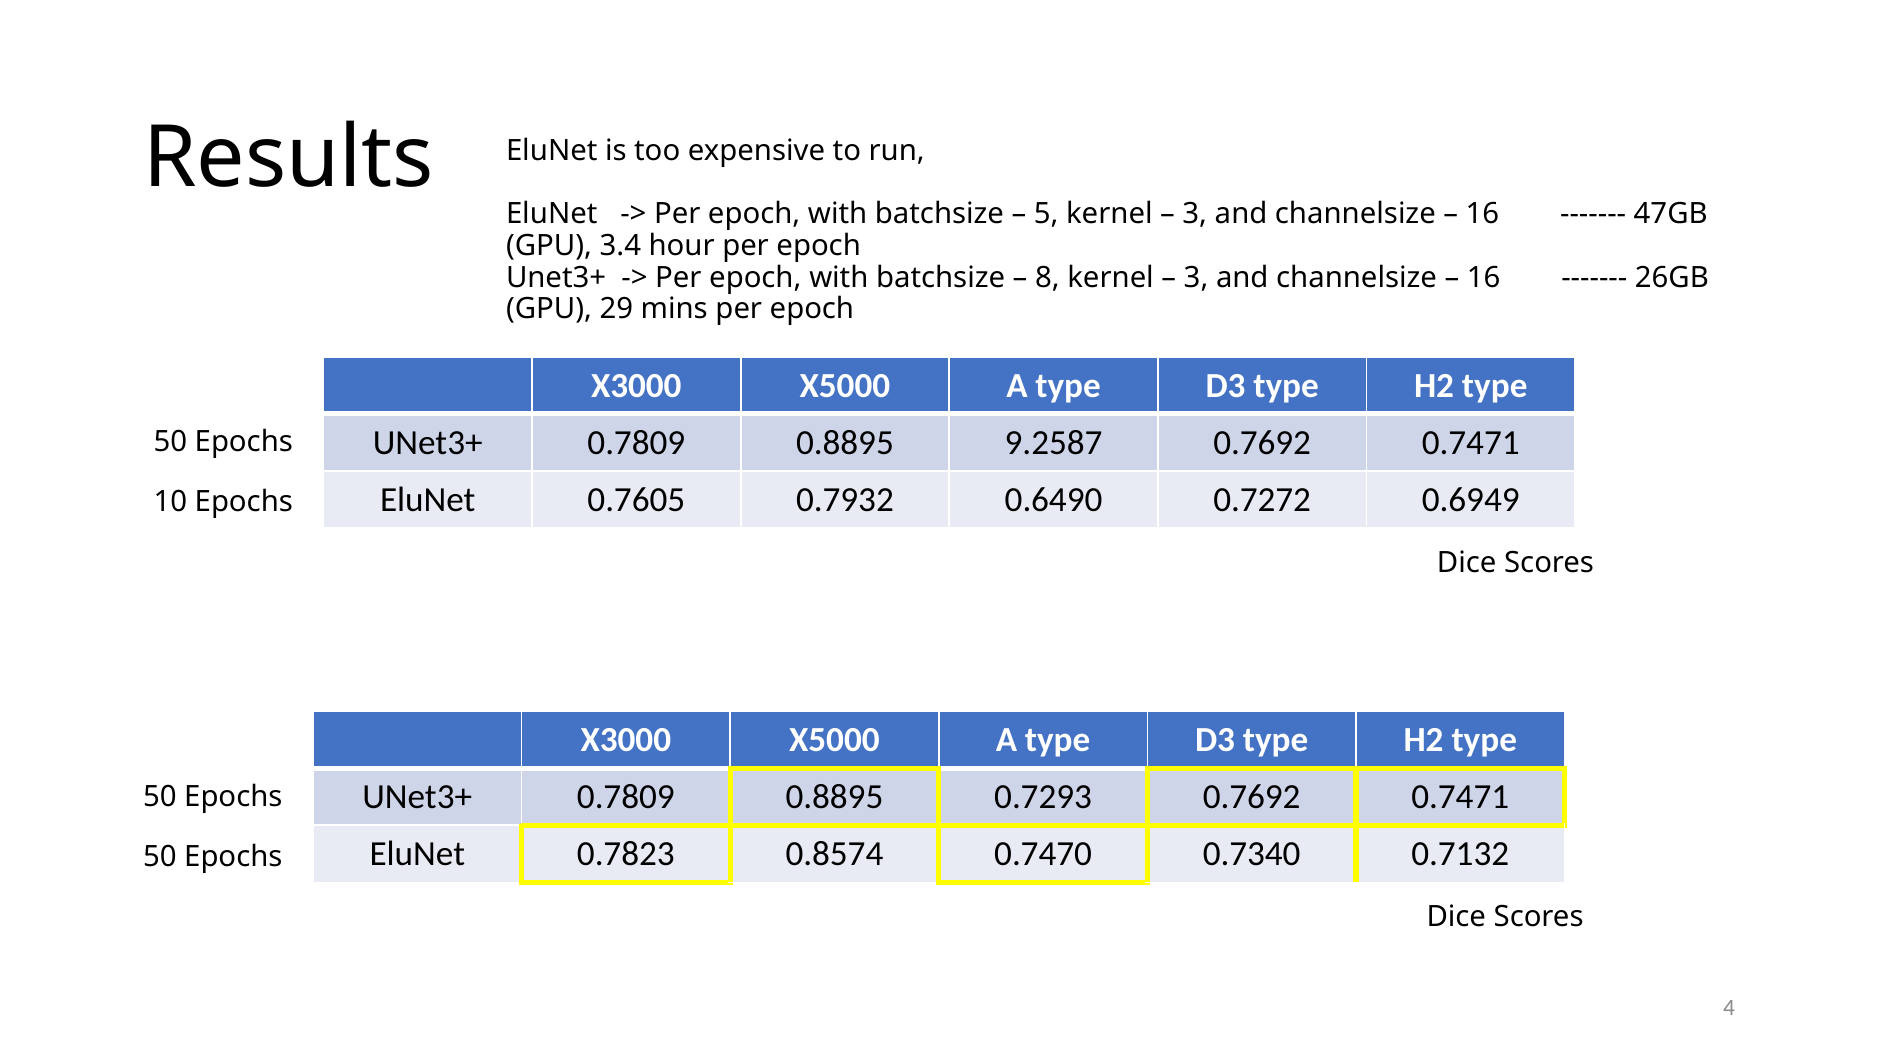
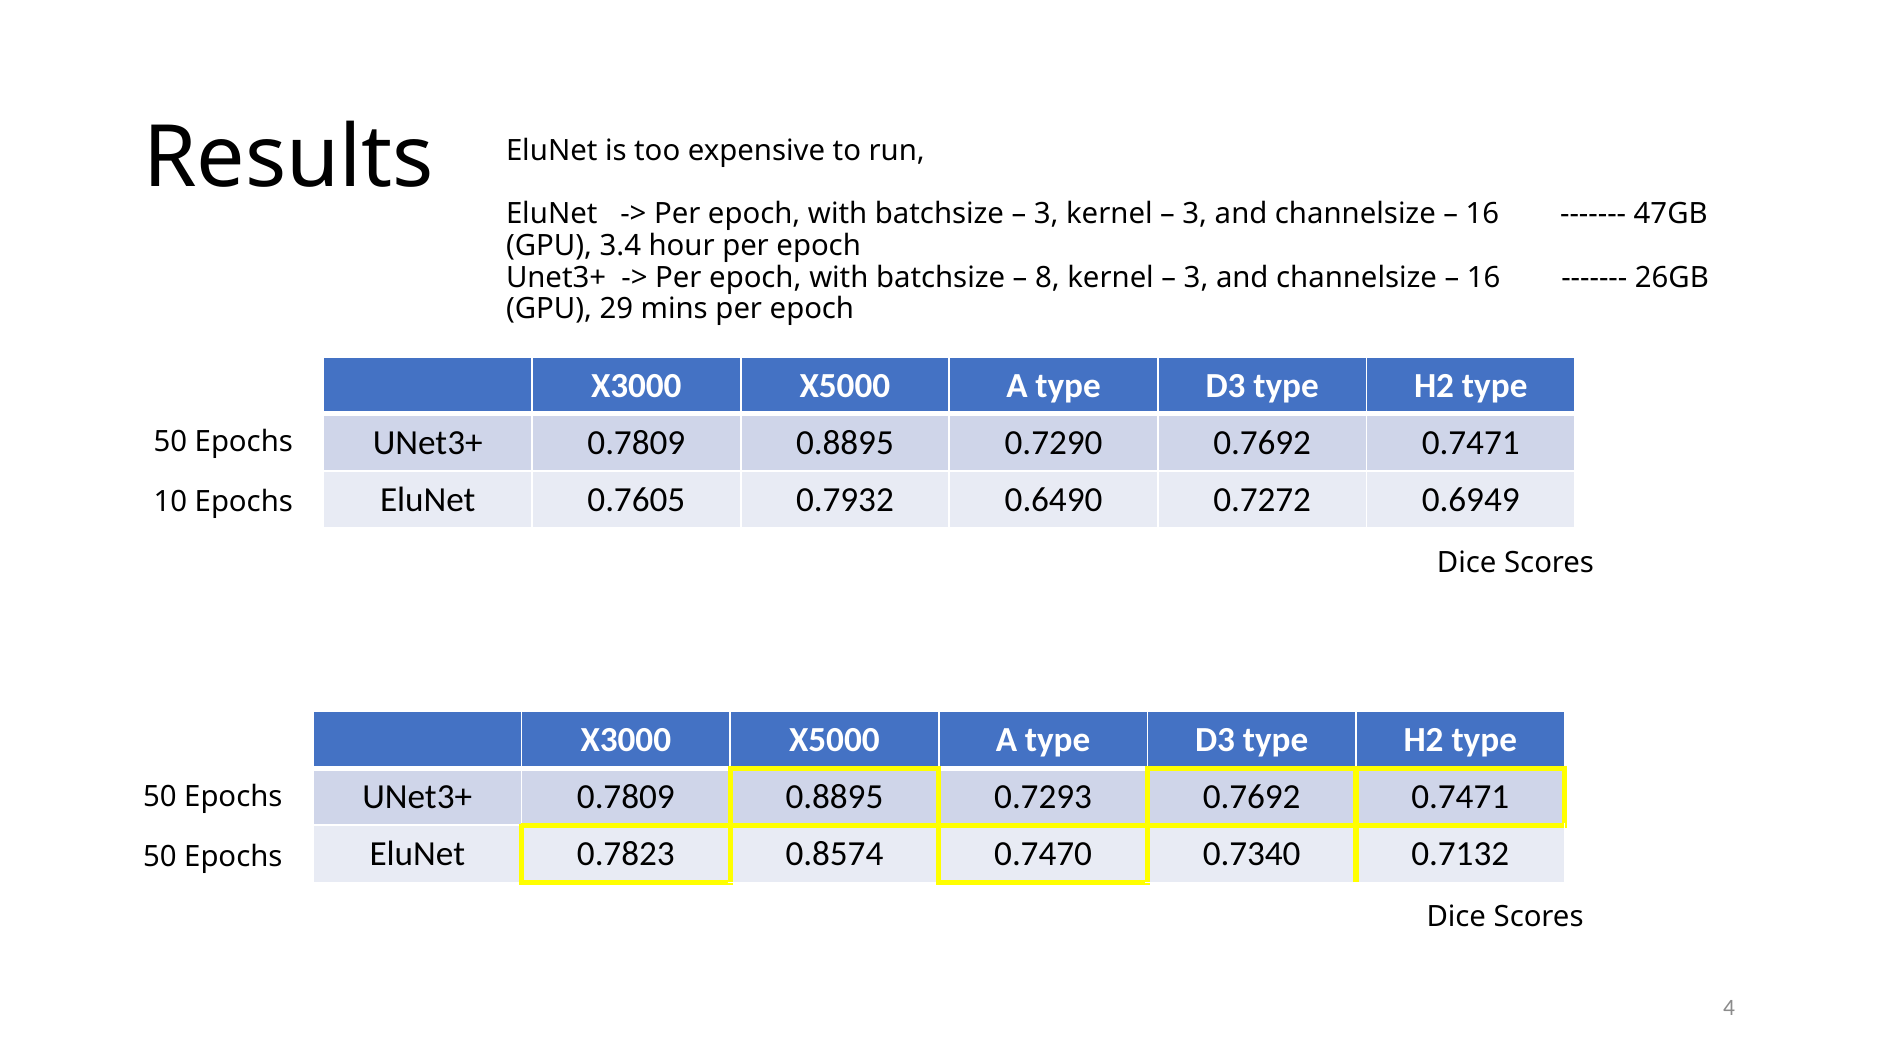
5: 5 -> 3 (1046, 214)
9.2587: 9.2587 -> 0.7290 (1054, 443)
